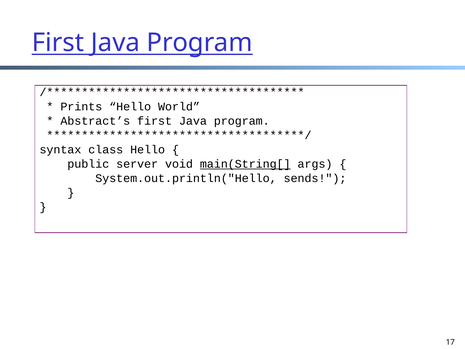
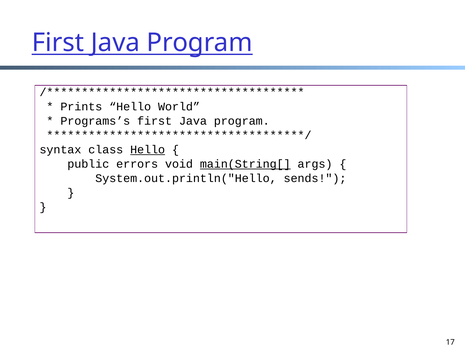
Abstract’s: Abstract’s -> Programs’s (95, 121)
Hello underline: none -> present (148, 150)
server: server -> errors (137, 164)
